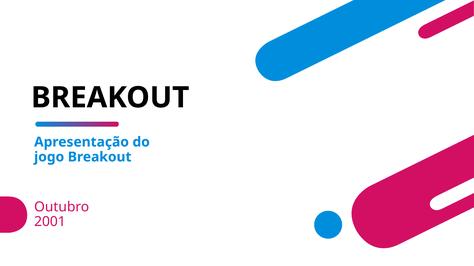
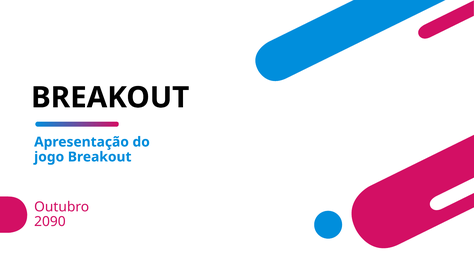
2001: 2001 -> 2090 (50, 222)
